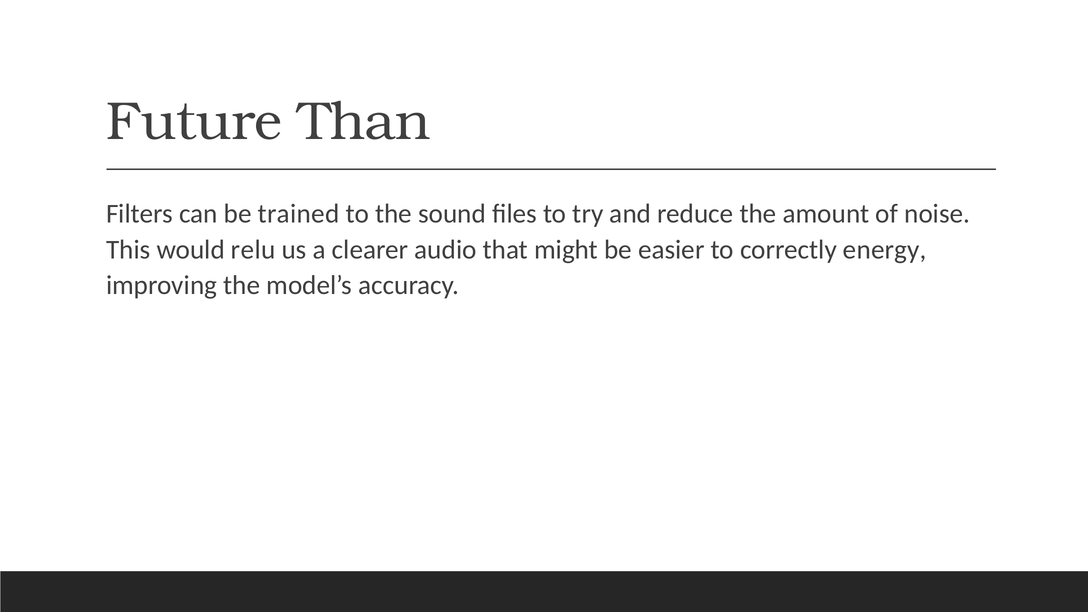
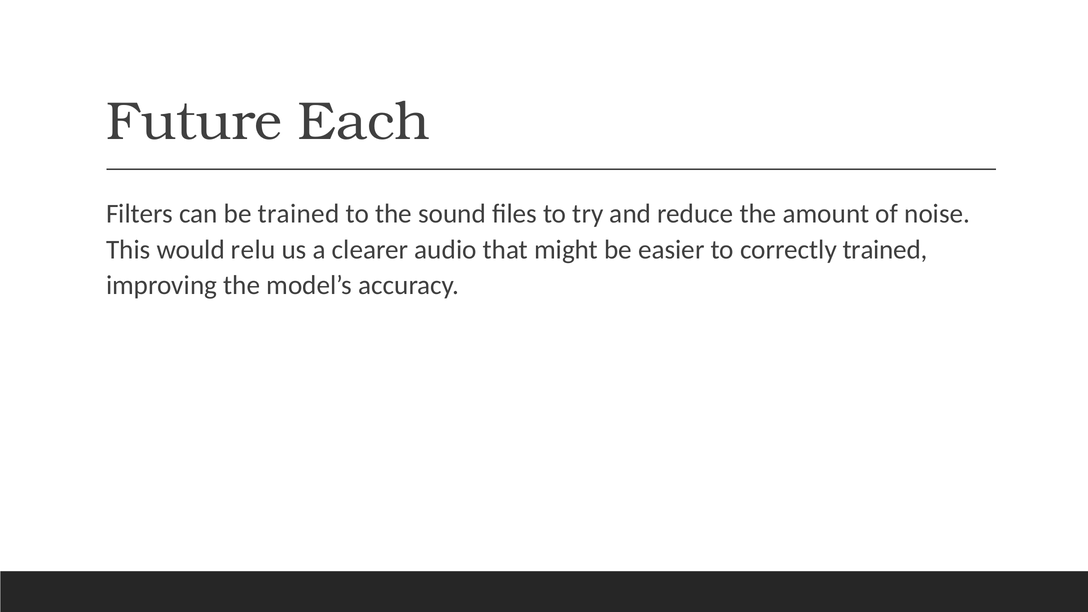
Than: Than -> Each (364, 122)
correctly energy: energy -> trained (885, 250)
